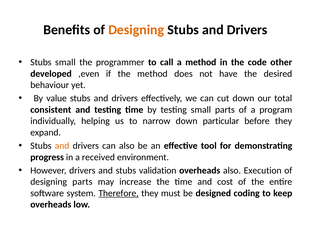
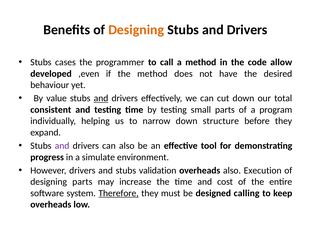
Stubs small: small -> cases (65, 62)
other: other -> allow (281, 62)
and underline: none -> present (101, 98)
particular: particular -> structure (221, 121)
and colour: orange -> purple (62, 146)
received: received -> simulate (98, 157)
coding: coding -> calling (247, 193)
